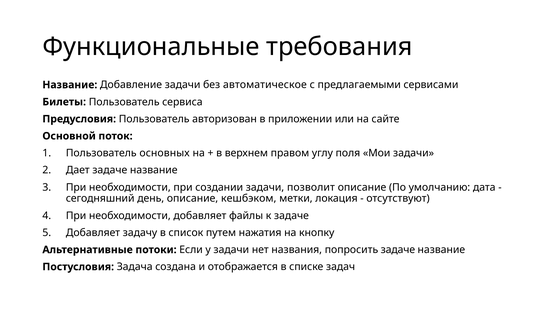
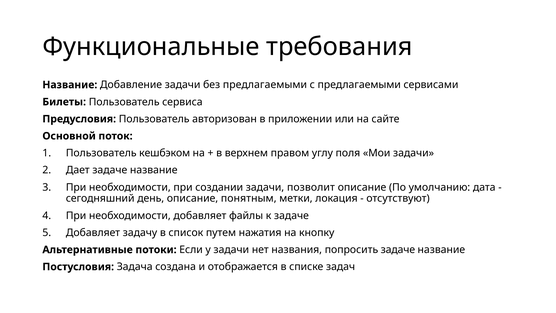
без автоматическое: автоматическое -> предлагаемыми (265, 85)
основных: основных -> кешбэком (165, 153)
кешбэком: кешбэком -> понятным (249, 198)
